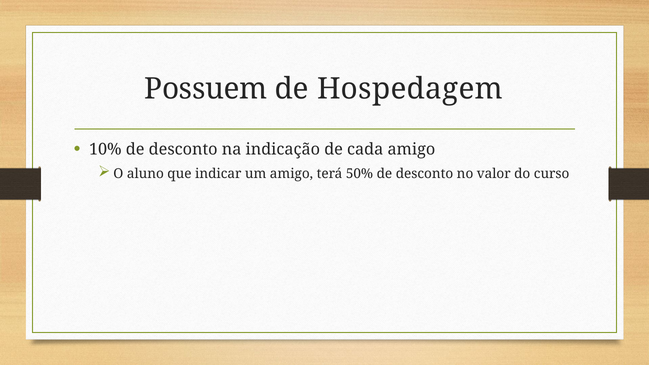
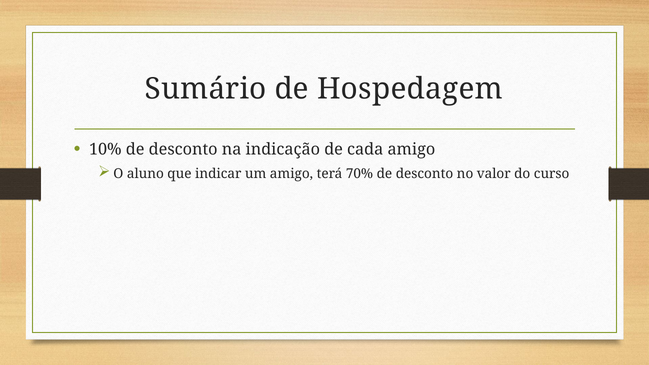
Possuem: Possuem -> Sumário (206, 89)
50%: 50% -> 70% (360, 174)
